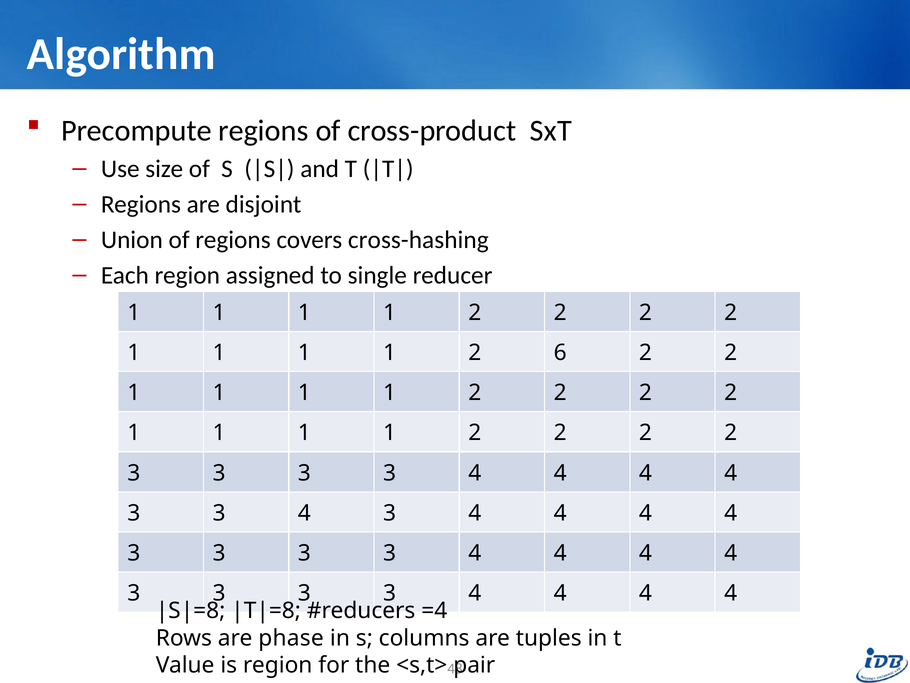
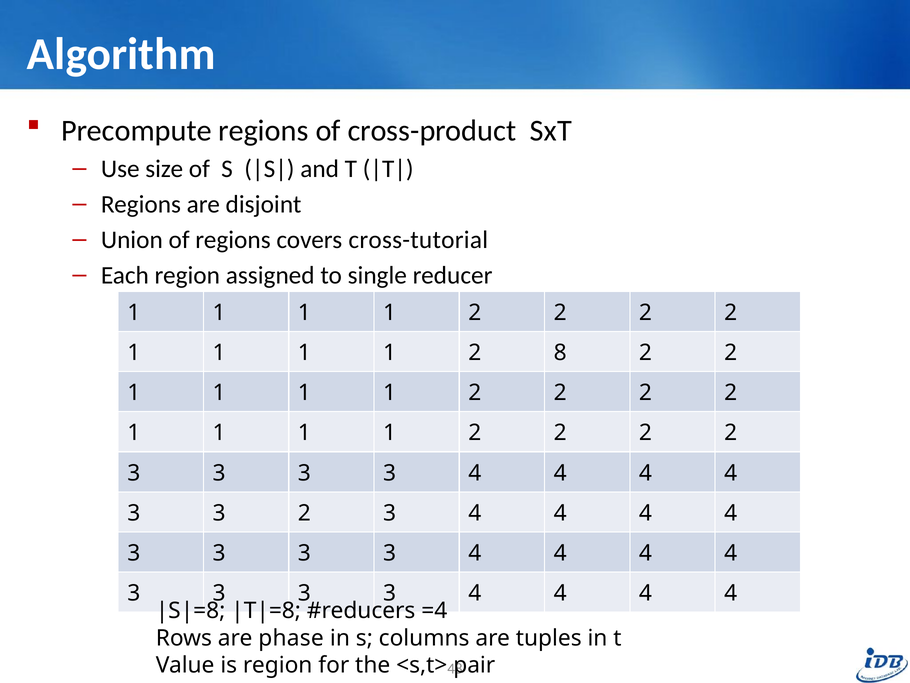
cross-hashing: cross-hashing -> cross-tutorial (418, 240)
6: 6 -> 8 (560, 352)
4: 4 -> 2 (304, 513)
